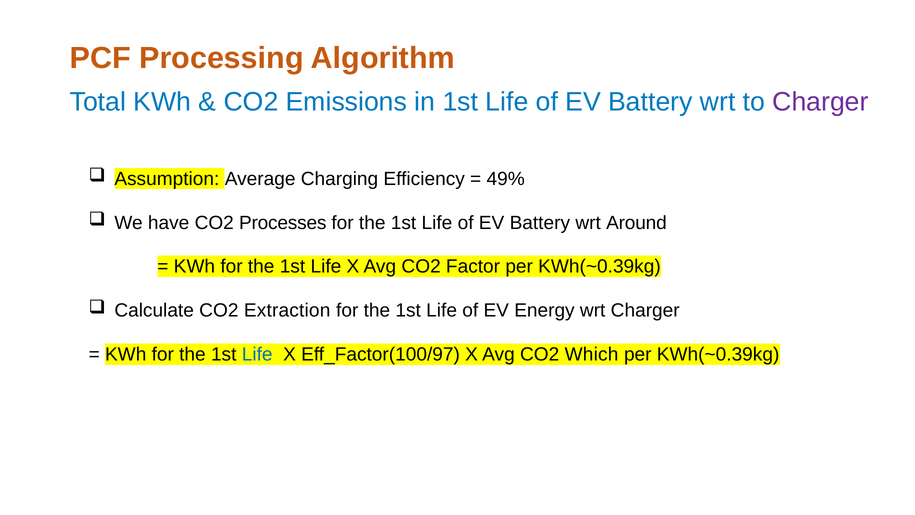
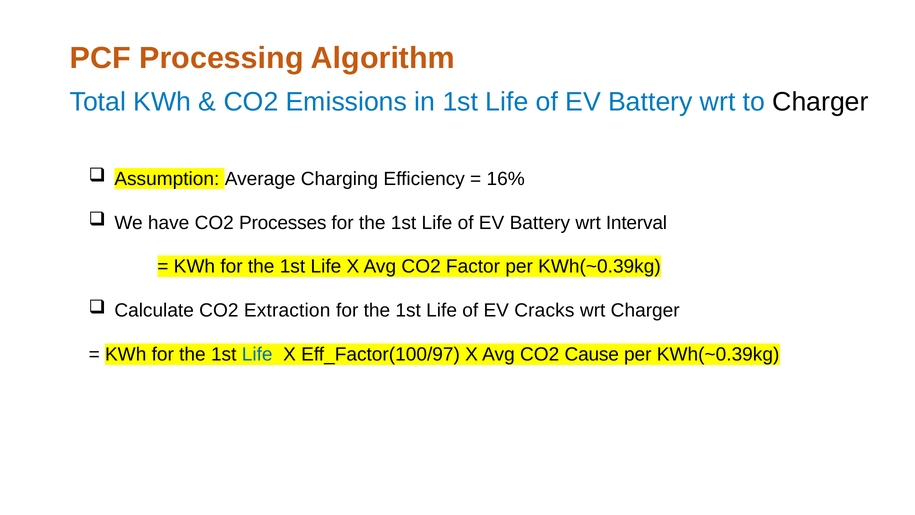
Charger colour: purple -> black (820, 102)
49%: 49% -> 16% (506, 179)
Around: Around -> Interval (636, 223)
Energy: Energy -> Cracks (544, 310)
Which: Which -> Cause (592, 354)
